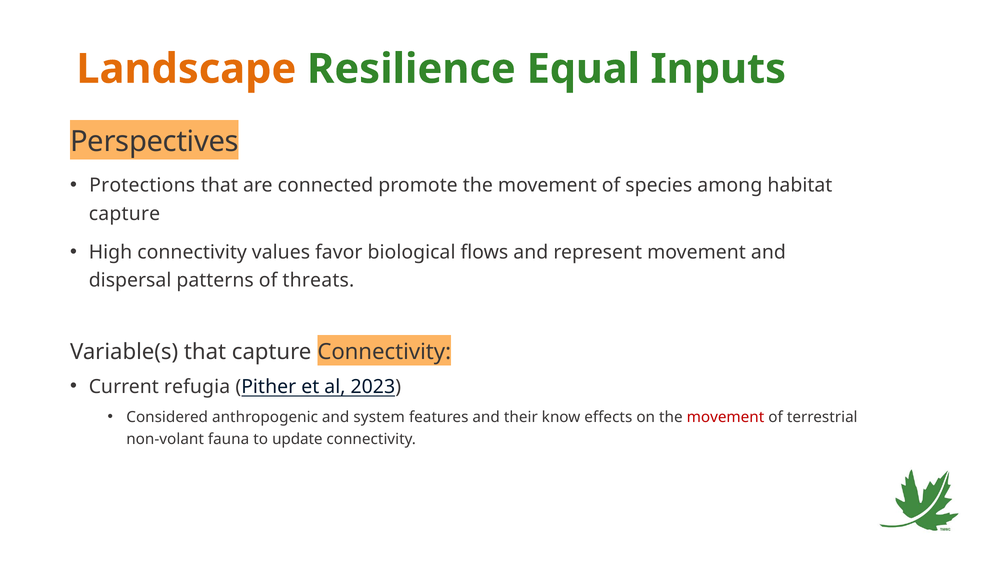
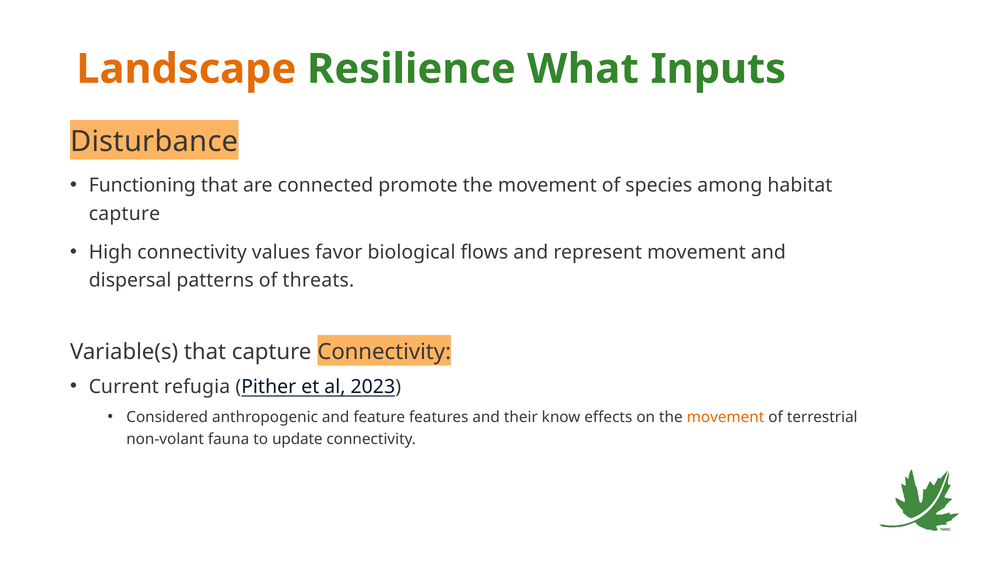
Equal: Equal -> What (583, 69)
Perspectives: Perspectives -> Disturbance (154, 141)
Protections: Protections -> Functioning (142, 185)
system: system -> feature (379, 417)
movement colour: red -> orange (725, 417)
